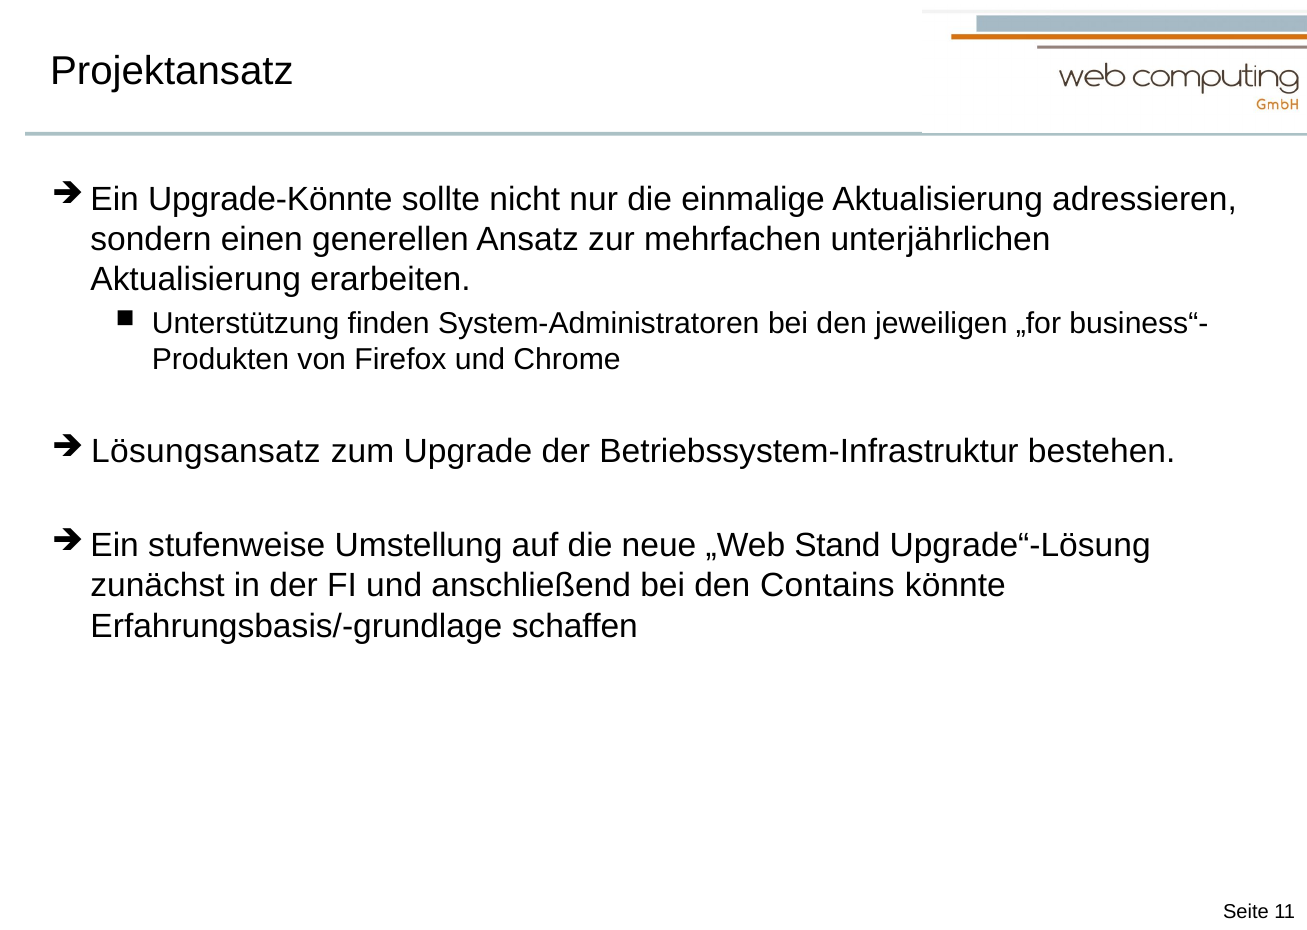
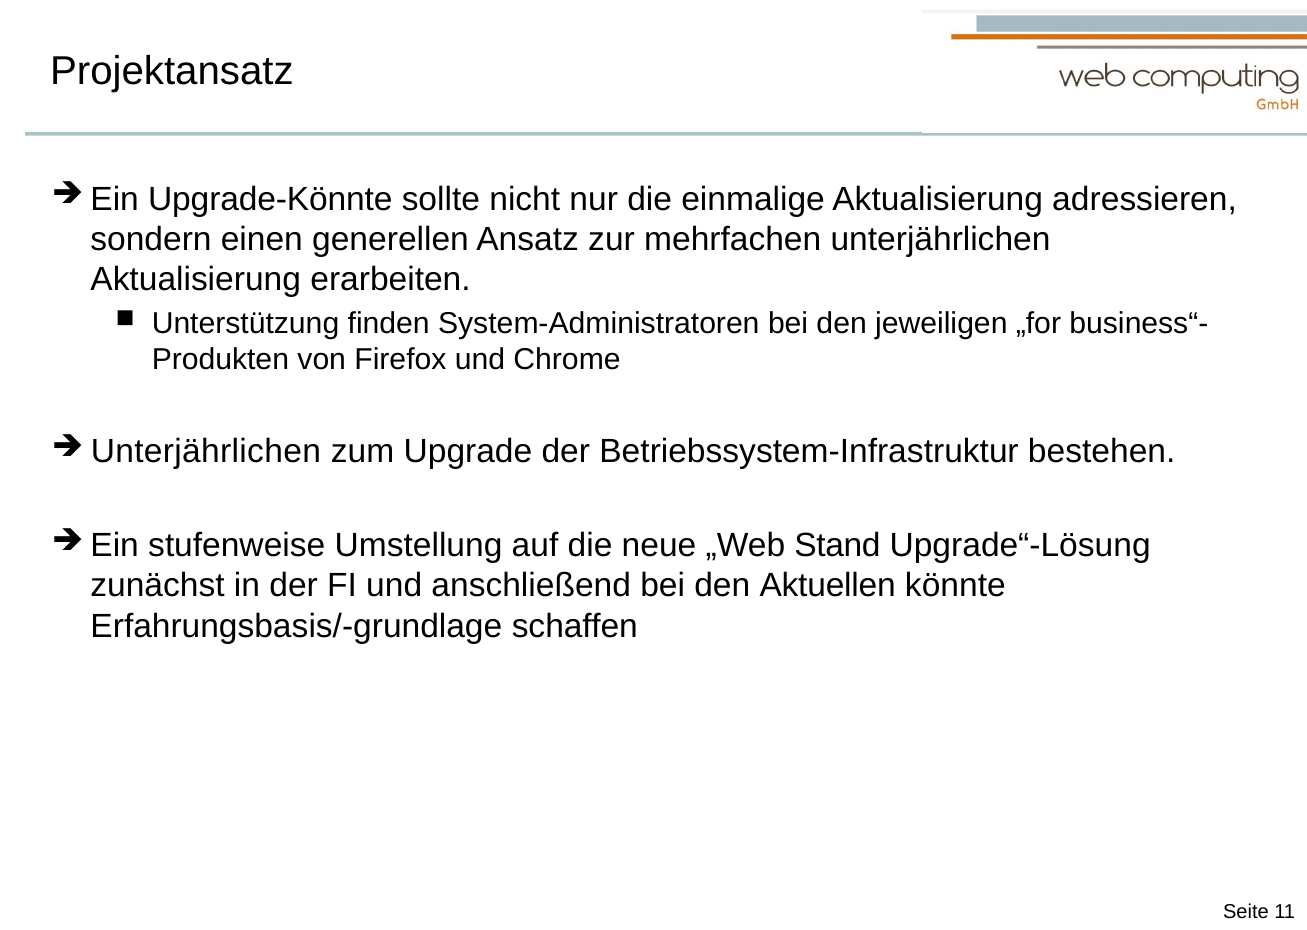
Lösungsansatz: Lösungsansatz -> Unterjährlichen (206, 452)
Contains: Contains -> Aktuellen (828, 586)
